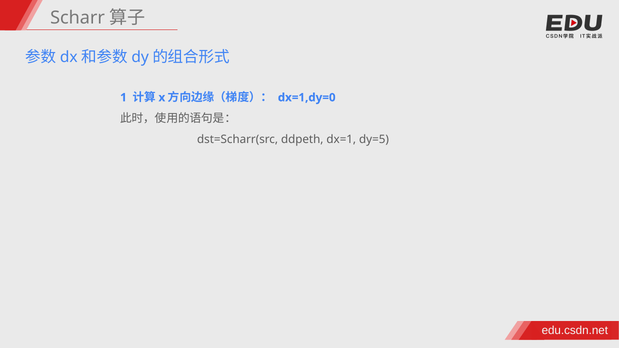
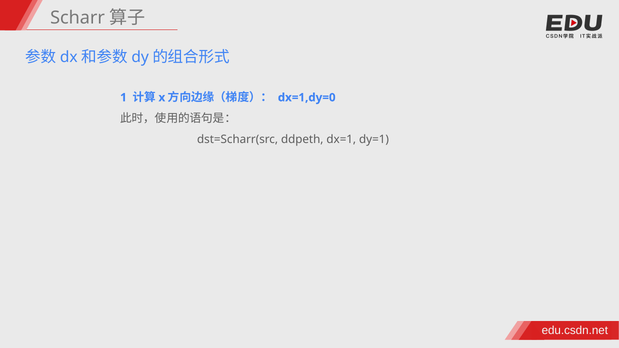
dy=5: dy=5 -> dy=1 (374, 139)
